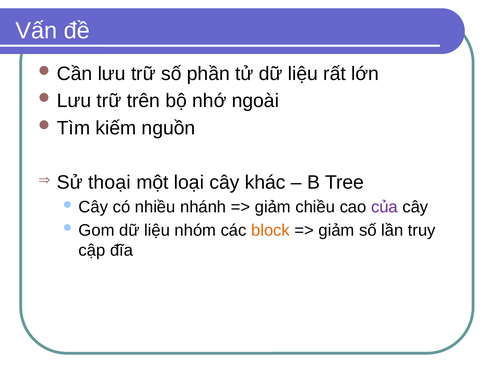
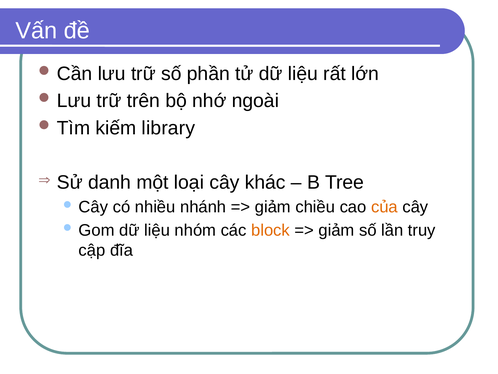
nguồn: nguồn -> library (168, 128)
thoại: thoại -> danh (110, 182)
của colour: purple -> orange (384, 207)
